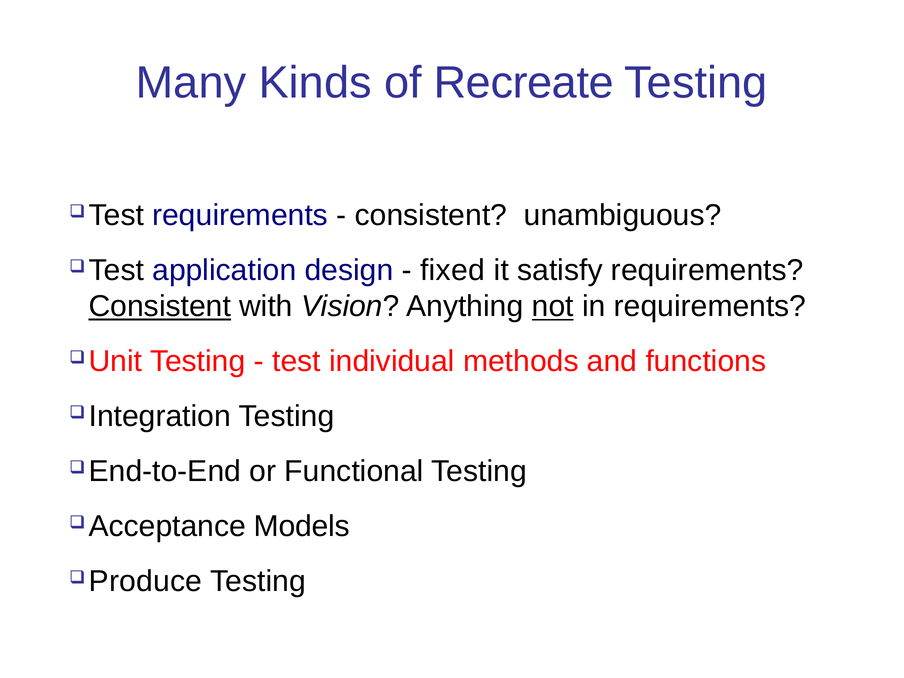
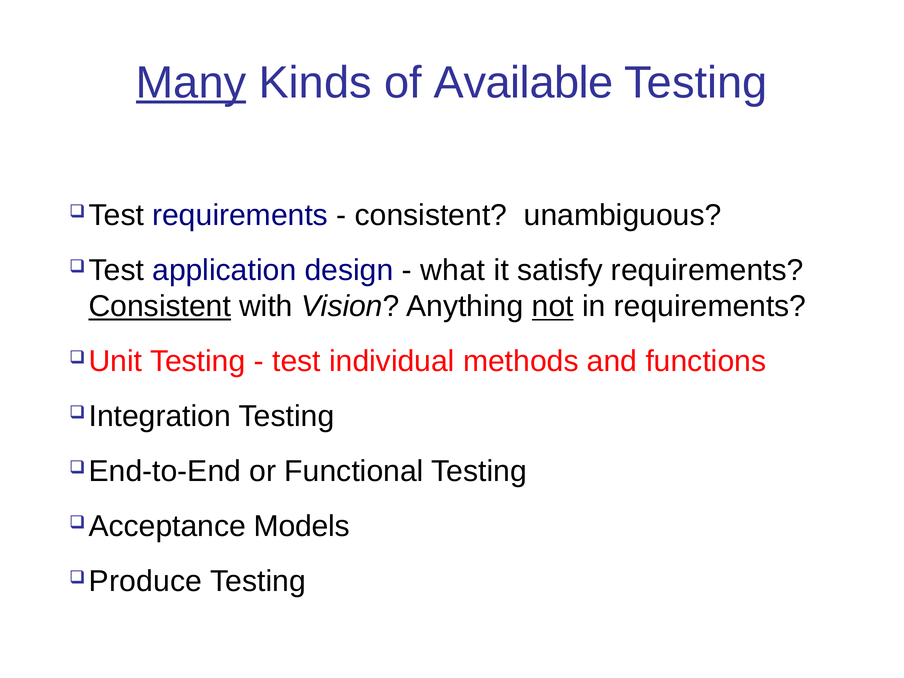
Many underline: none -> present (191, 83)
Recreate: Recreate -> Available (524, 83)
fixed: fixed -> what (453, 270)
